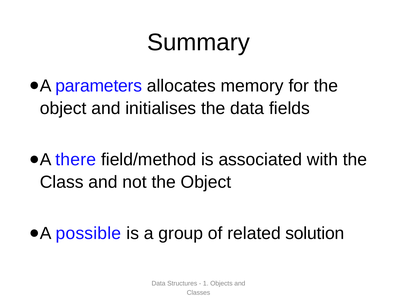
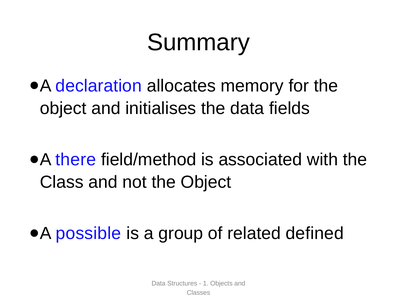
parameters: parameters -> declaration (99, 86)
solution: solution -> defined (315, 233)
